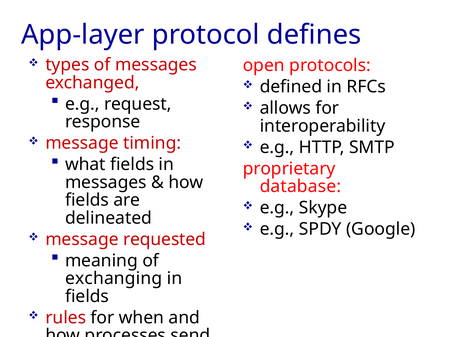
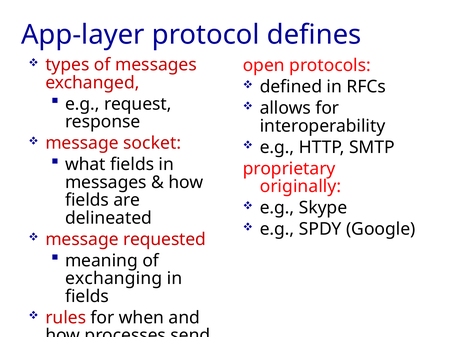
timing: timing -> socket (152, 143)
database: database -> originally (300, 187)
